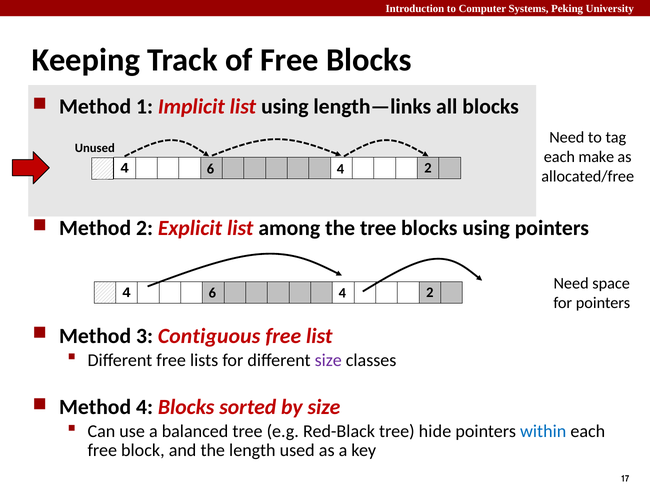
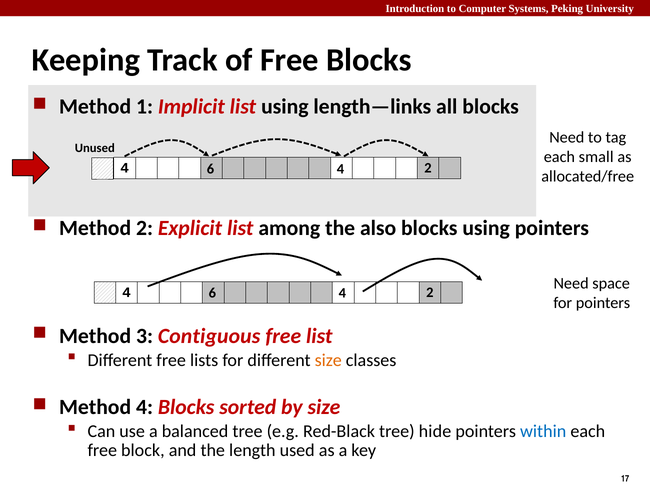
make: make -> small (596, 157)
the tree: tree -> also (378, 228)
size colour: purple -> orange (328, 361)
